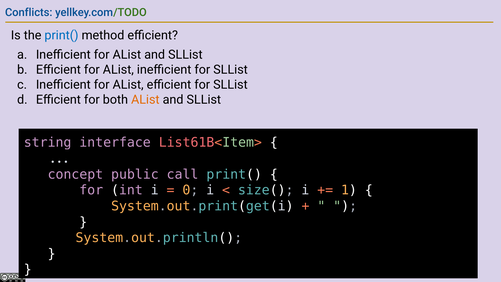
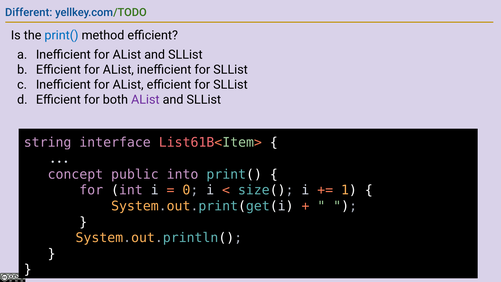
Conflicts: Conflicts -> Different (29, 12)
AList colour: orange -> purple (145, 100)
call: call -> into (183, 174)
